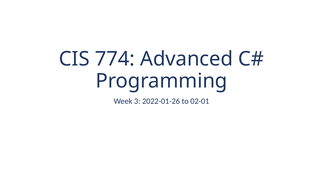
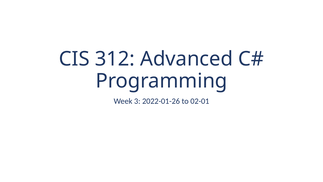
774: 774 -> 312 (115, 59)
